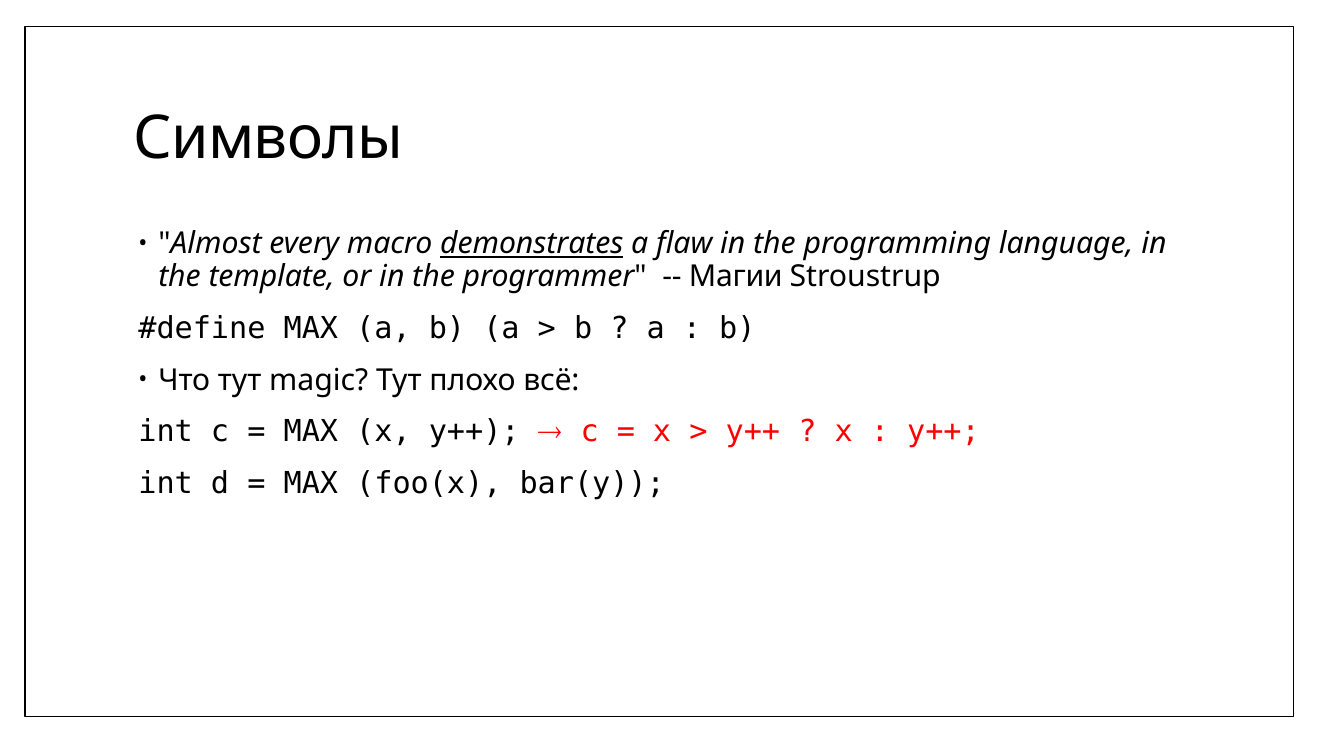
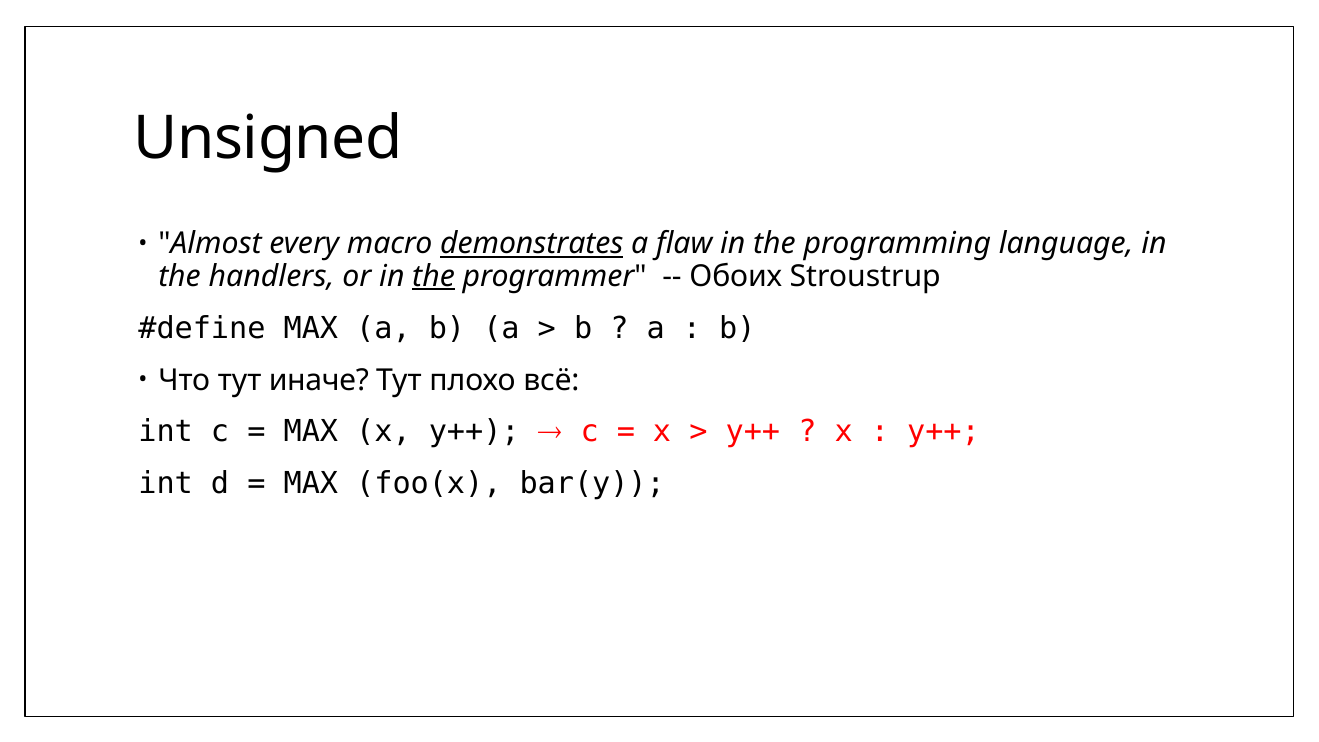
Символы: Символы -> Unsigned (268, 139)
template: template -> handlers (271, 276)
the underline: none -> present (434, 276)
Магии: Магии -> Обоих (736, 276)
magic: magic -> иначе (319, 380)
